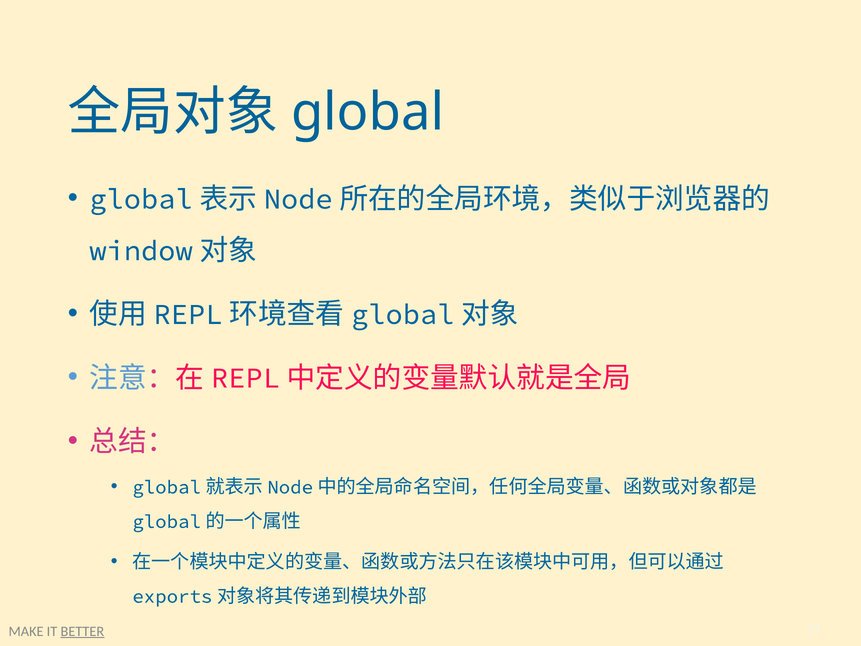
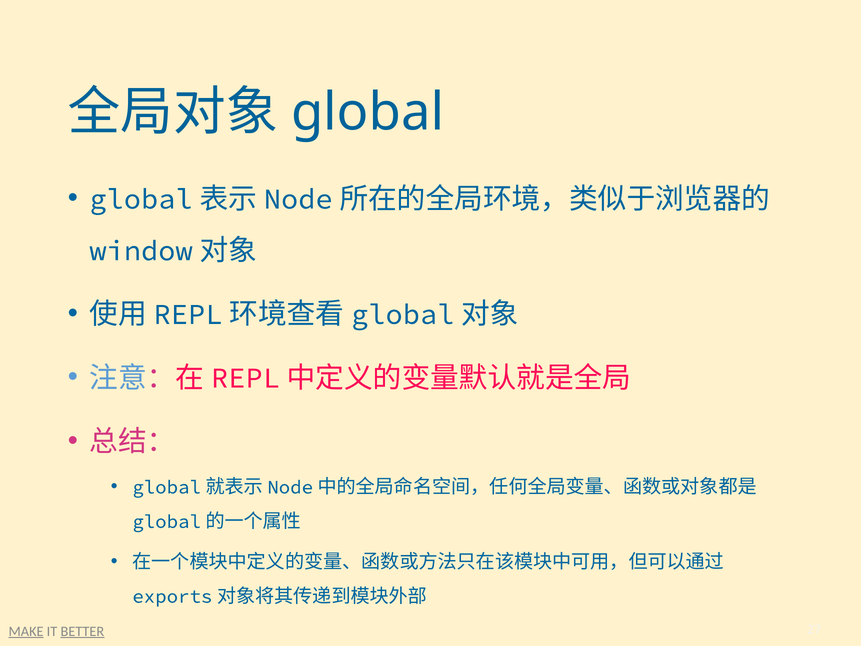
MAKE underline: none -> present (26, 631)
